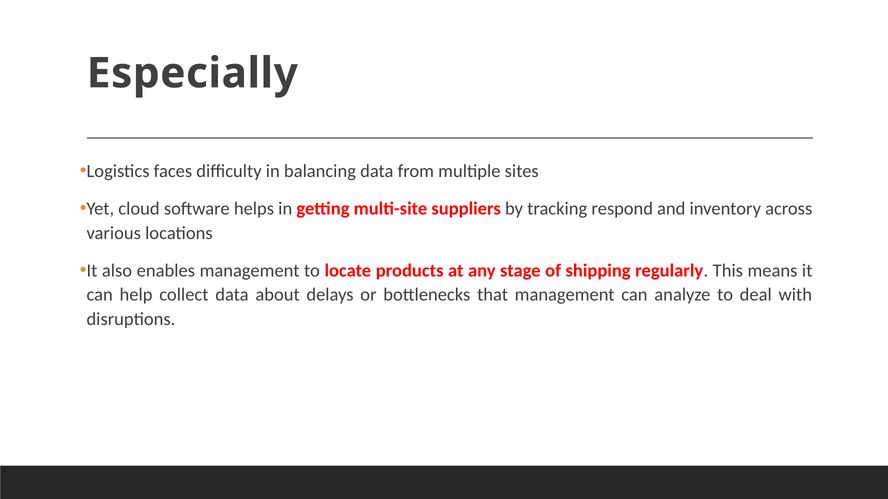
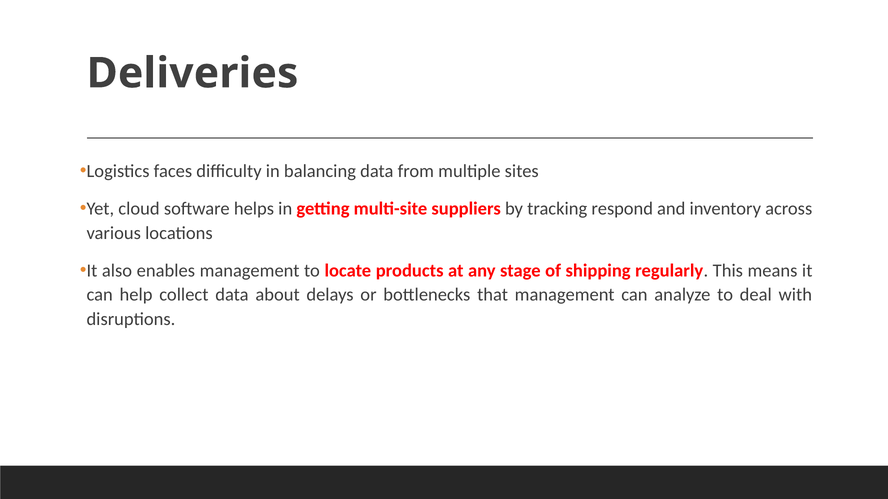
Especially: Especially -> Deliveries (192, 73)
